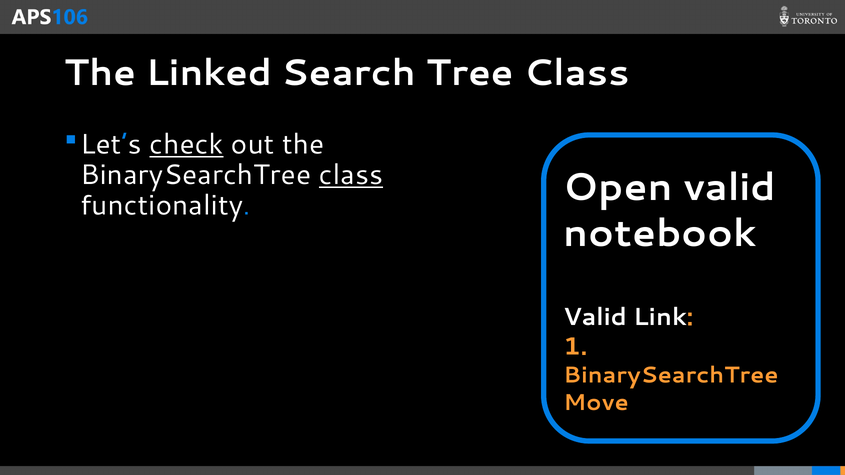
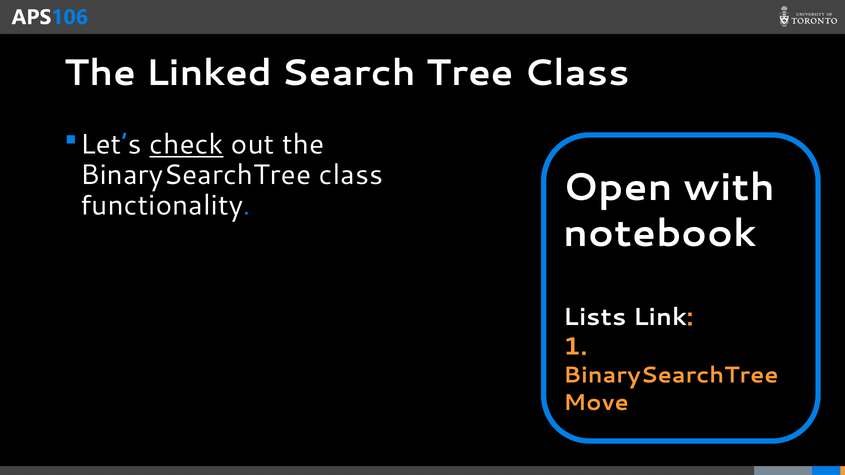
class underline: present -> none (351, 175)
Open valid: valid -> with (729, 187)
Valid: Valid -> Lists (595, 317)
